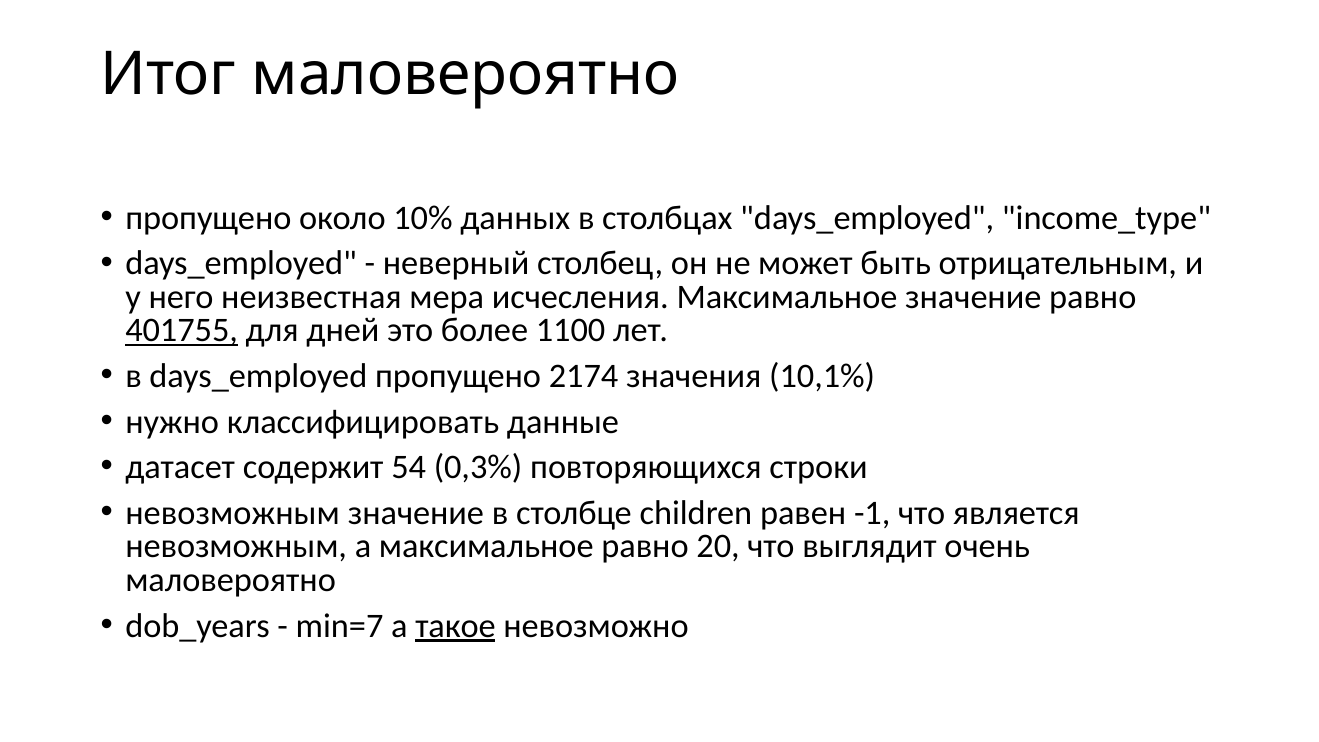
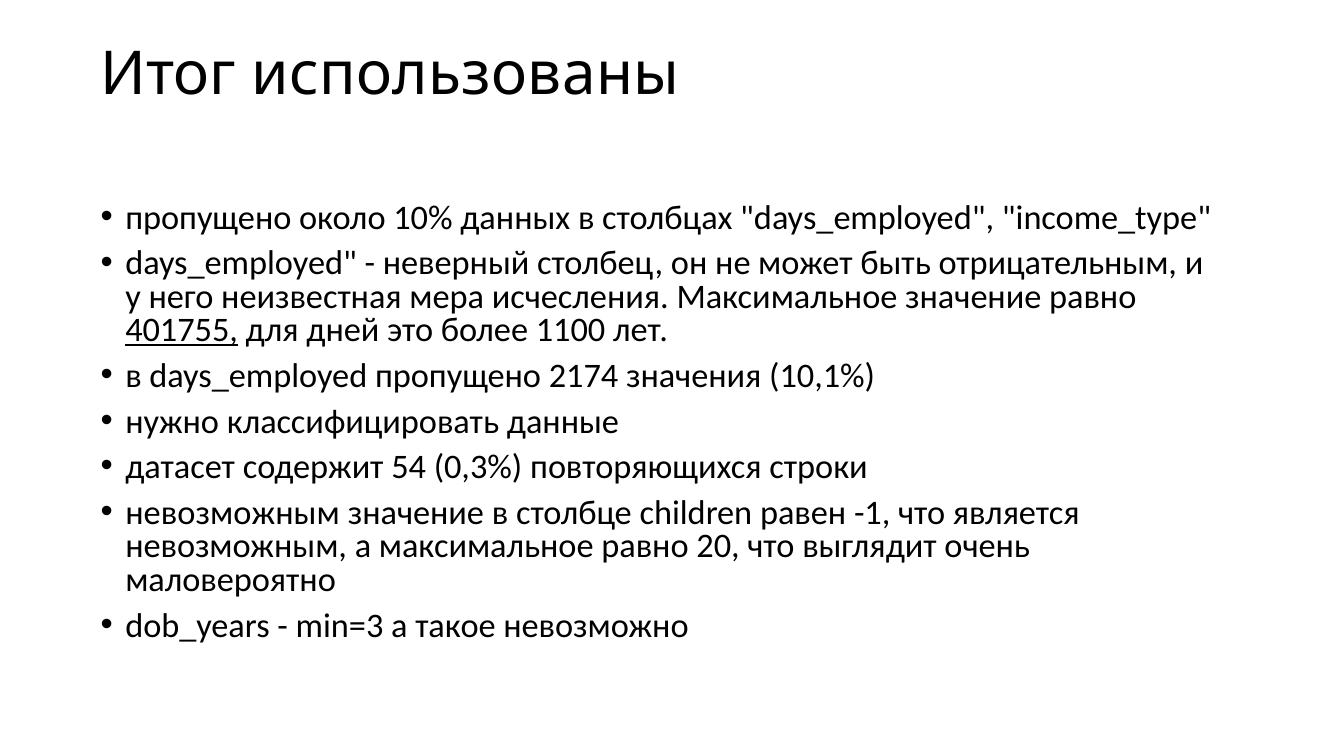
Итог маловероятно: маловероятно -> использованы (466, 75)
min=7: min=7 -> min=3 (340, 626)
такое underline: present -> none (455, 626)
